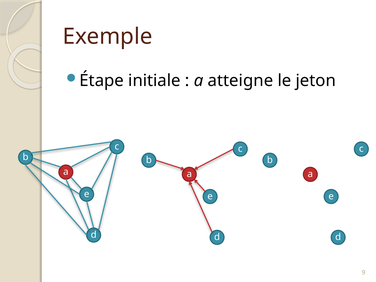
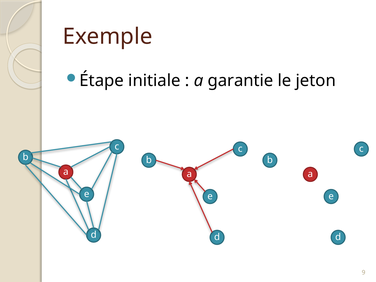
atteigne: atteigne -> garantie (240, 81)
